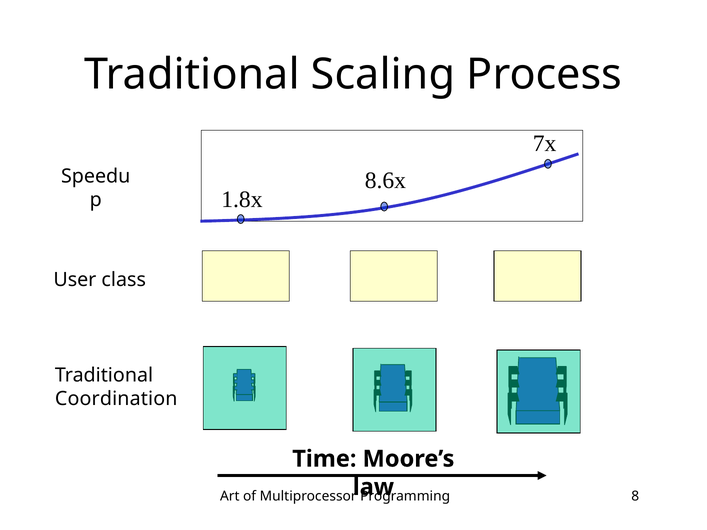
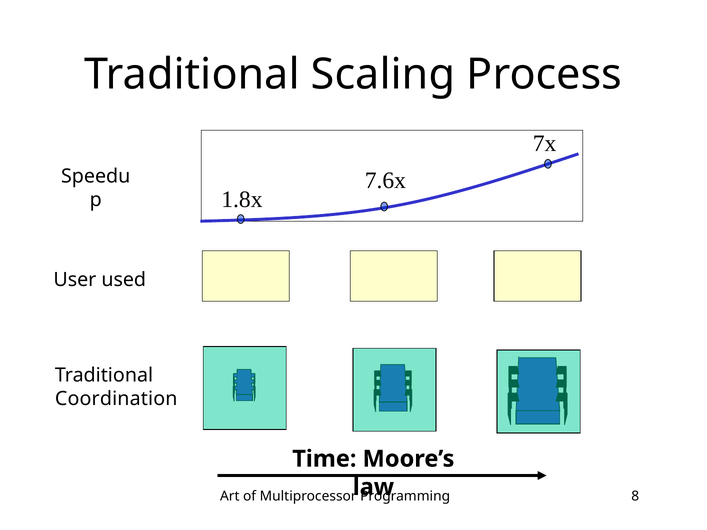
8.6x: 8.6x -> 7.6x (385, 181)
class: class -> used (124, 280)
